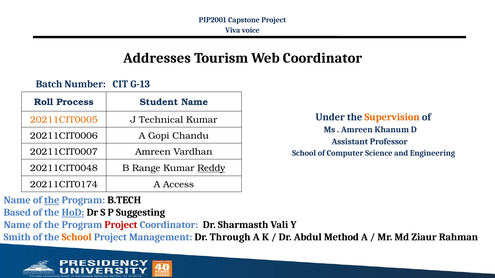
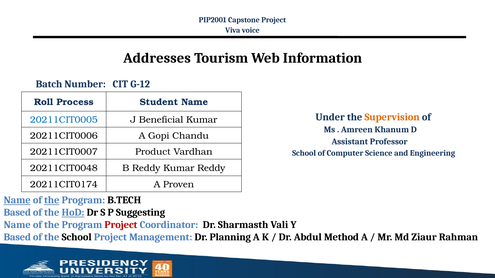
Web Coordinator: Coordinator -> Information (322, 58)
G-13: G-13 -> G-12 (140, 84)
20211CIT0005 colour: orange -> blue (64, 120)
Technical: Technical -> Beneficial (161, 120)
20211CIT0007 Amreen: Amreen -> Product (153, 152)
B Range: Range -> Reddy (146, 168)
Reddy underline: present -> none (211, 168)
Access: Access -> Proven (178, 185)
Name underline: none -> present (17, 200)
Smith: Smith -> Based (17, 238)
School colour: orange -> black (77, 238)
Through: Through -> Planning (230, 238)
